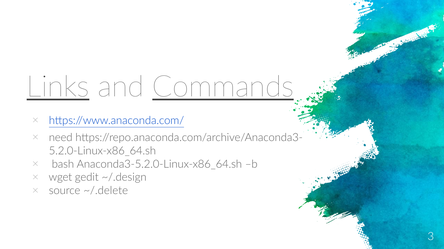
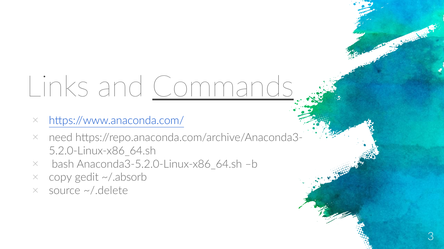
Links underline: present -> none (58, 87)
wget: wget -> copy (60, 178)
~/.design: ~/.design -> ~/.absorb (124, 178)
